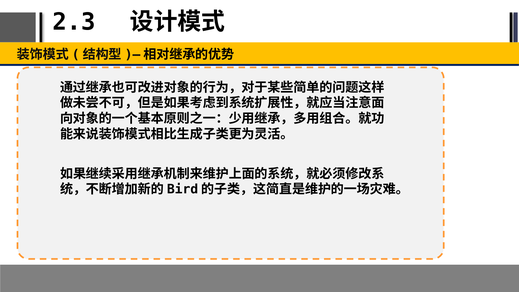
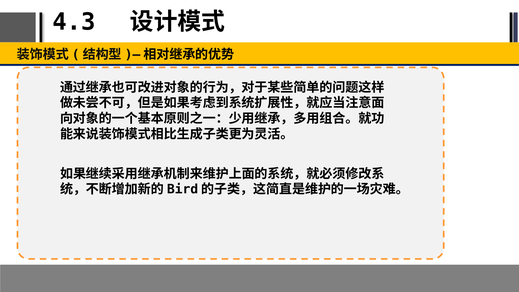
2.3: 2.3 -> 4.3 (74, 22)
